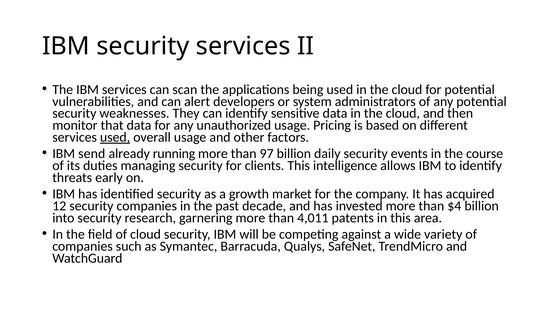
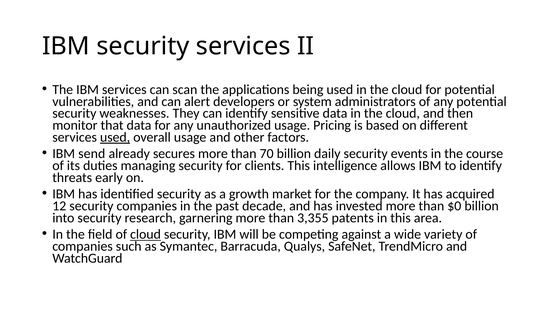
running: running -> secures (174, 154)
97: 97 -> 70 (267, 154)
$4: $4 -> $0 (454, 206)
4,011: 4,011 -> 3,355 (313, 218)
cloud underline: none -> present (146, 234)
